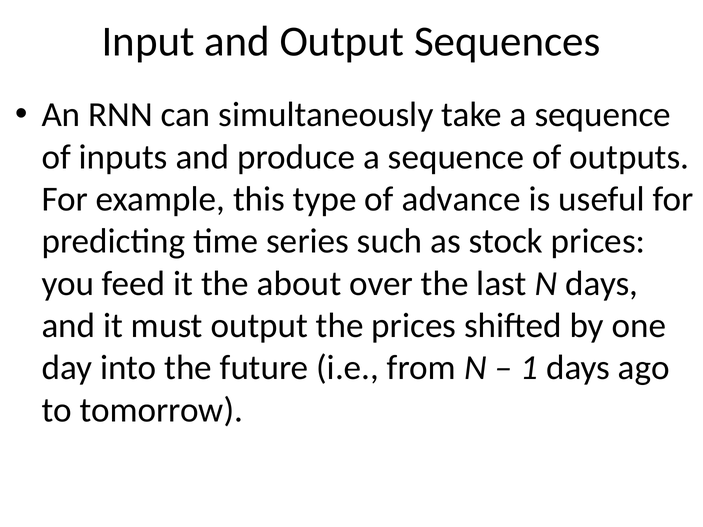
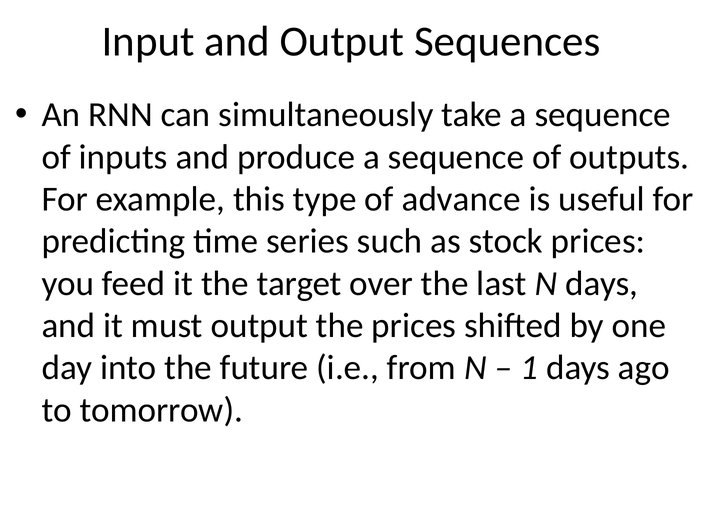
about: about -> target (299, 284)
